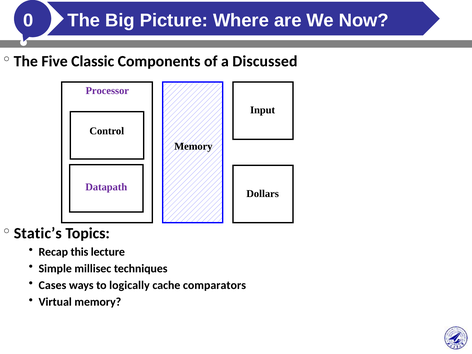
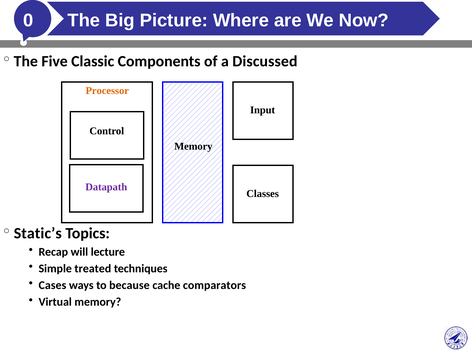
Processor colour: purple -> orange (107, 91)
Dollars: Dollars -> Classes (263, 194)
this: this -> will (79, 252)
millisec: millisec -> treated (93, 269)
logically: logically -> because (129, 285)
